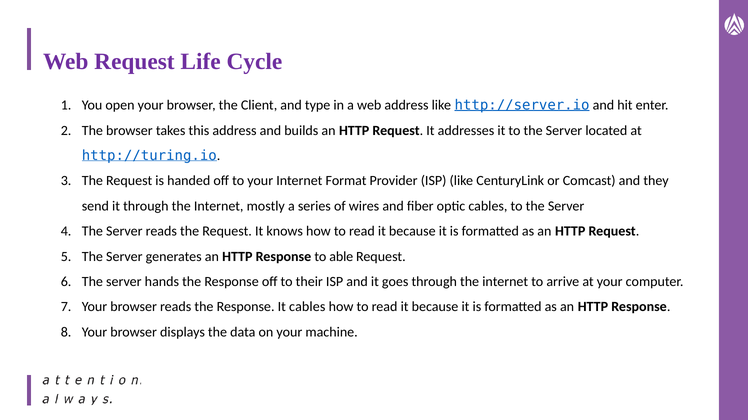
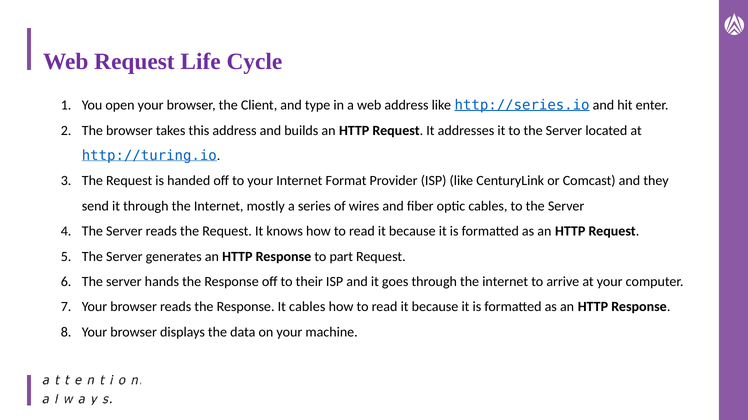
http://server.io: http://server.io -> http://series.io (522, 105)
able: able -> part (341, 257)
